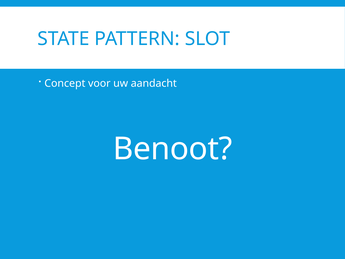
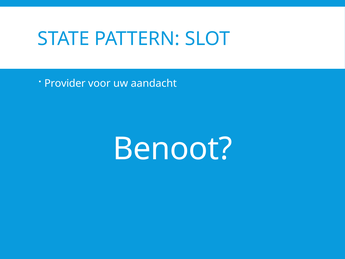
Concept: Concept -> Provider (65, 83)
